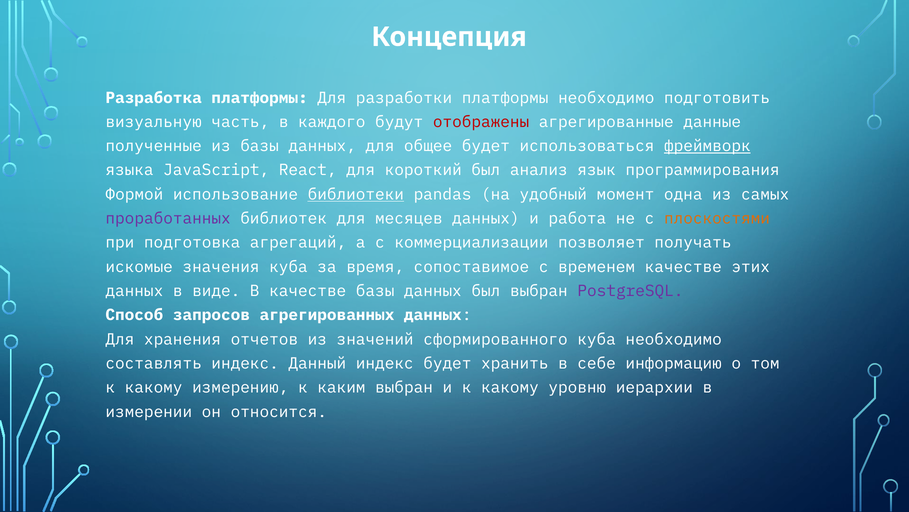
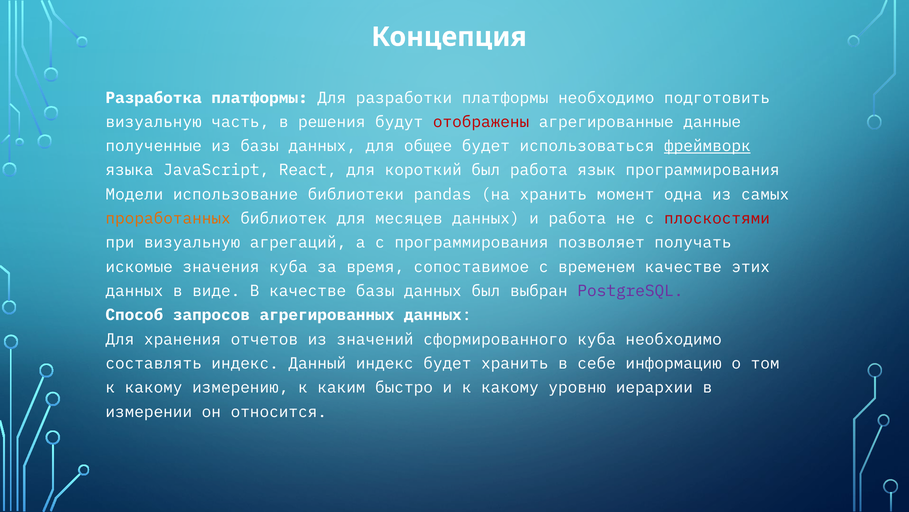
каждого: каждого -> решения (332, 122)
был анализ: анализ -> работа (539, 170)
Формой: Формой -> Модели (134, 194)
библиотеки underline: present -> none (356, 194)
на удобный: удобный -> хранить (553, 194)
проработанных colour: purple -> orange (168, 218)
плоскостями colour: orange -> red (717, 218)
при подготовка: подготовка -> визуальную (192, 242)
с коммерциализации: коммерциализации -> программирования (471, 242)
каким выбран: выбран -> быстро (404, 387)
